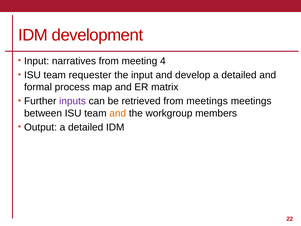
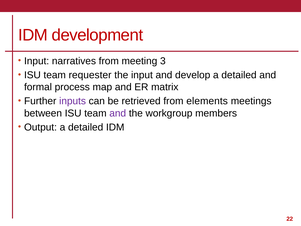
4: 4 -> 3 (163, 61)
from meetings: meetings -> elements (207, 101)
and colour: orange -> purple (118, 113)
